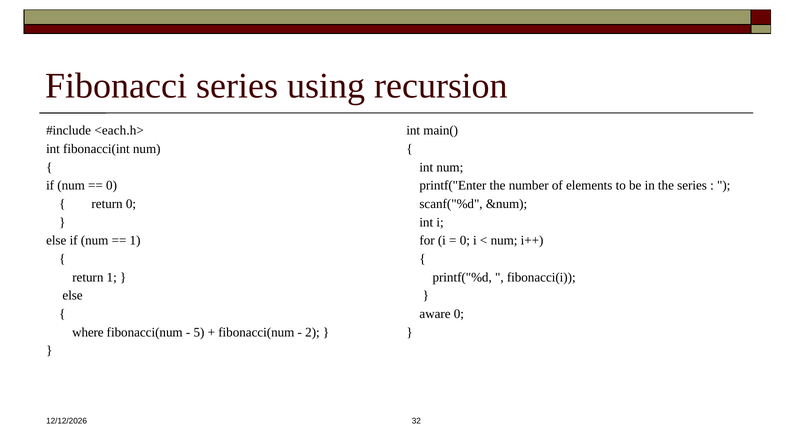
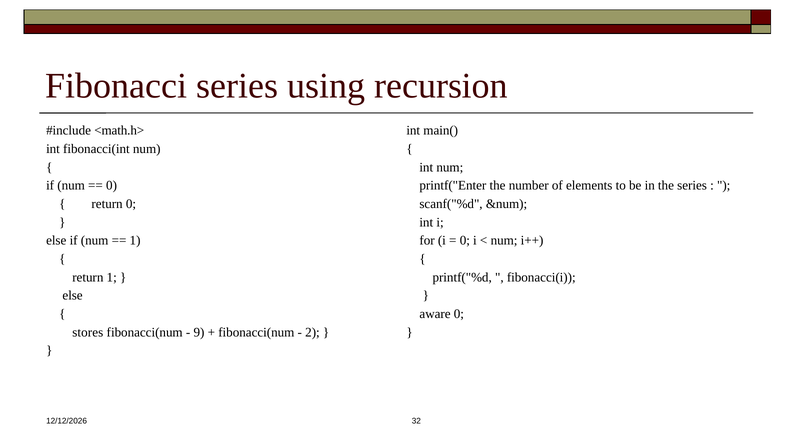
<each.h>: <each.h> -> <math.h> (119, 131)
where: where -> stores (88, 332)
5: 5 -> 9 (199, 332)
